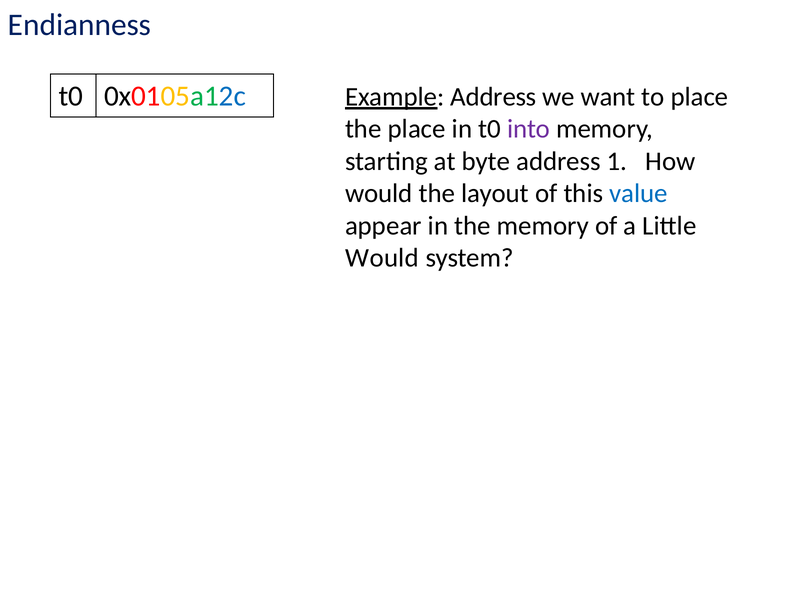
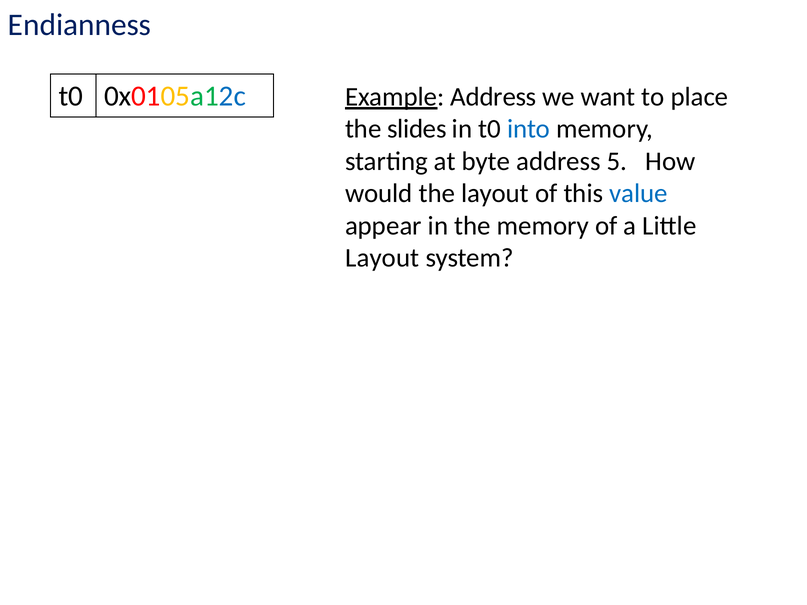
the place: place -> slides (417, 129)
into colour: purple -> blue (529, 129)
1: 1 -> 5 (617, 161)
Would: Would -> Layout (382, 258)
